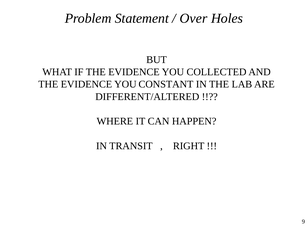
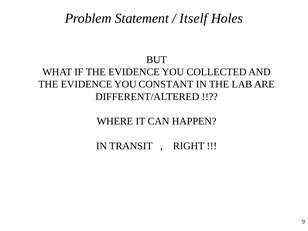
Over: Over -> Itself (193, 18)
